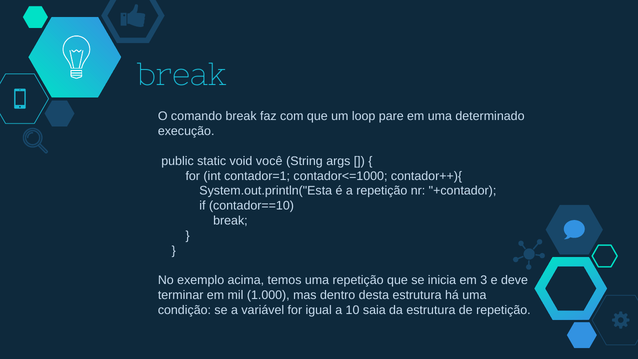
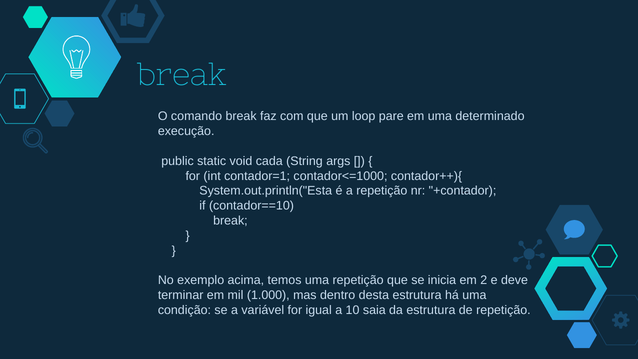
você: você -> cada (269, 161)
3: 3 -> 2 (484, 280)
